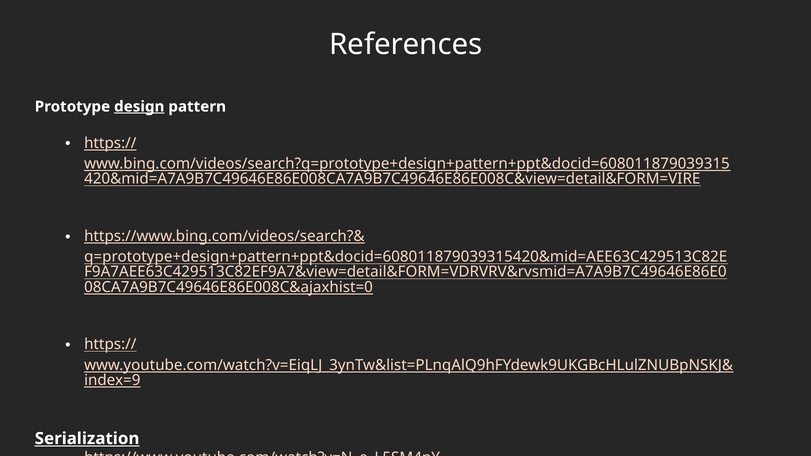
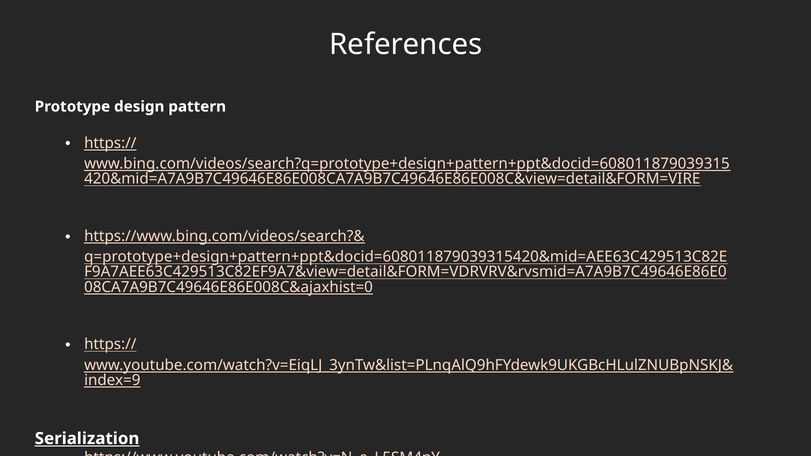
design underline: present -> none (139, 107)
